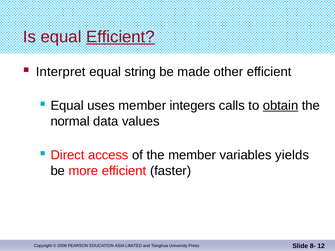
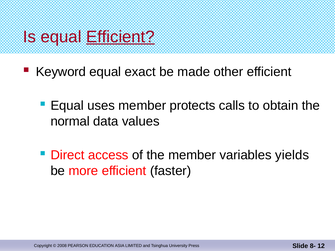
Interpret: Interpret -> Keyword (61, 72)
string: string -> exact (140, 72)
integers: integers -> protects (193, 106)
obtain underline: present -> none (281, 106)
